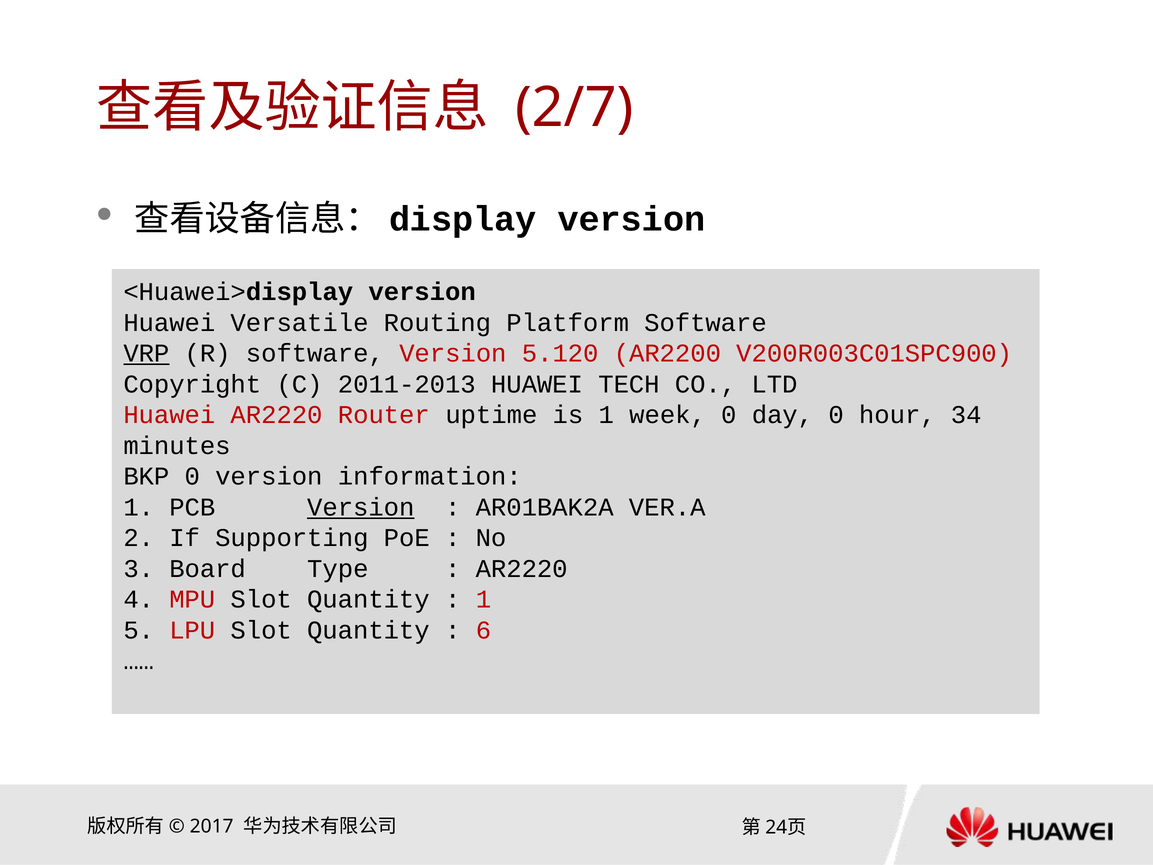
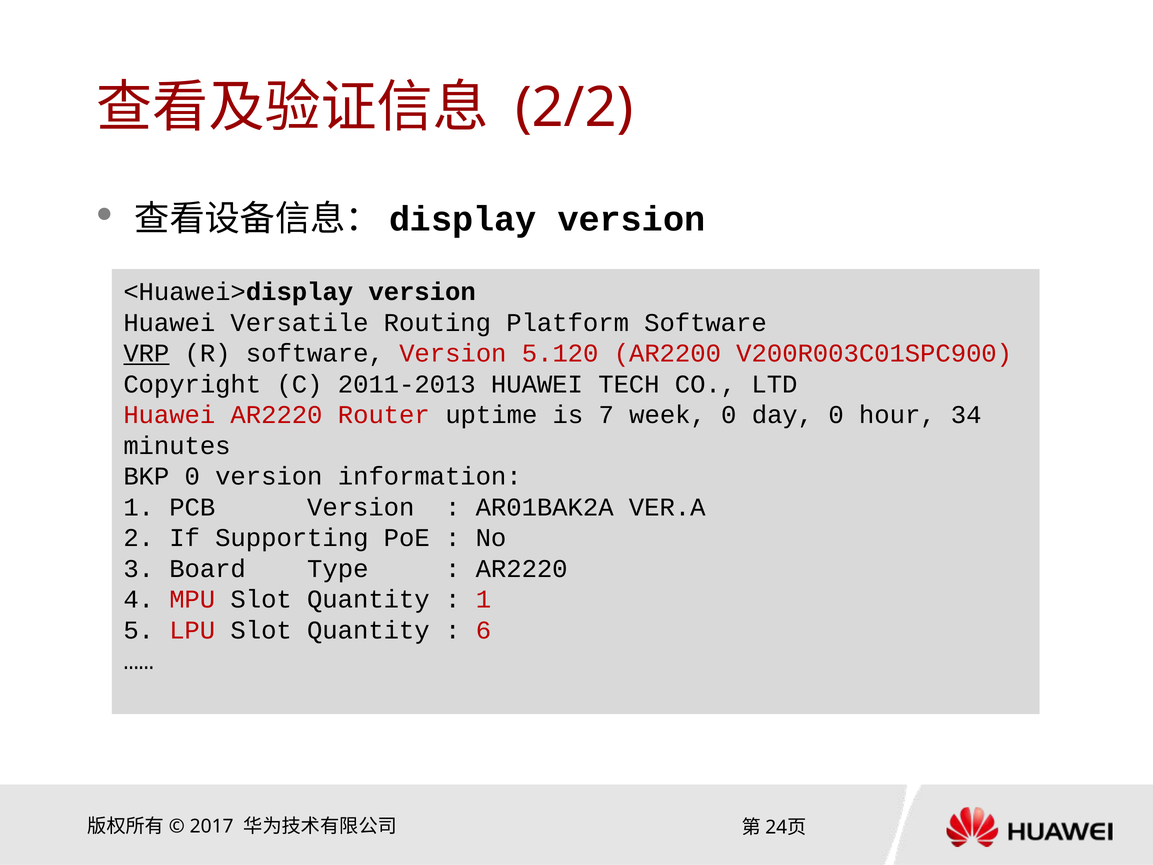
2/7: 2/7 -> 2/2 (574, 107)
is 1: 1 -> 7 (606, 415)
Version underline: present -> none (361, 507)
